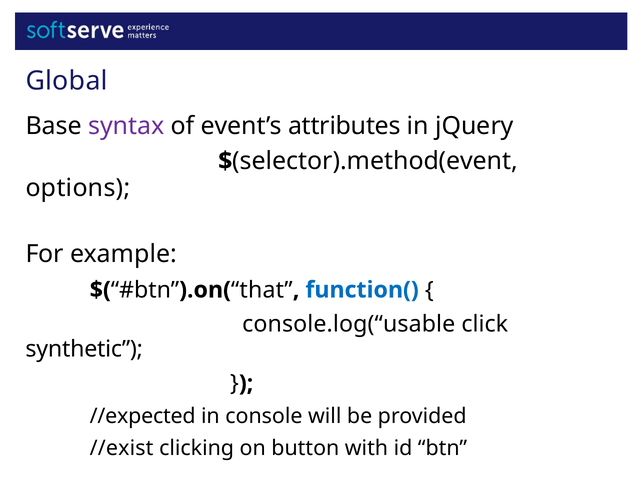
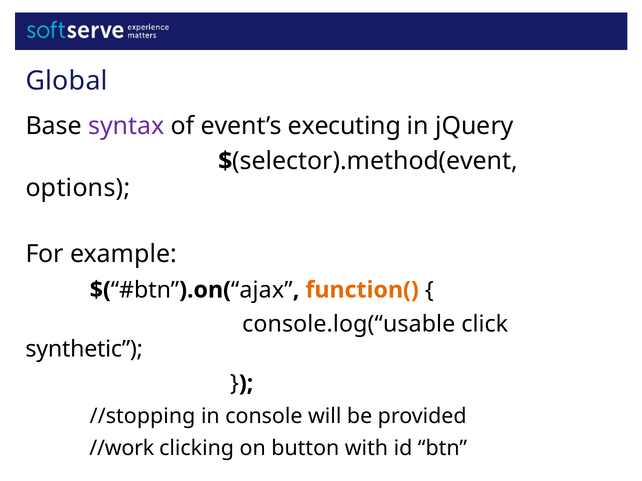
attributes: attributes -> executing (344, 126)
that: that -> ajax (262, 290)
function( colour: blue -> orange (362, 290)
//expected: //expected -> //stopping (143, 417)
//exist: //exist -> //work (122, 449)
